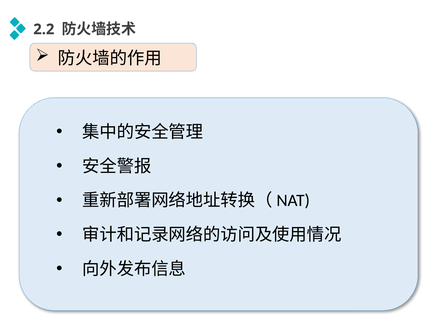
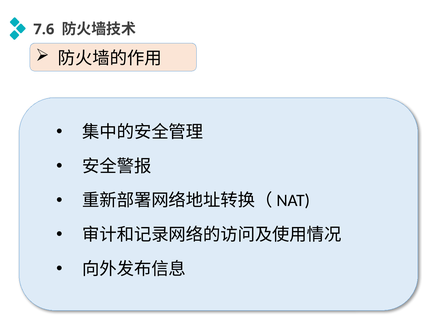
2.2: 2.2 -> 7.6 (44, 29)
